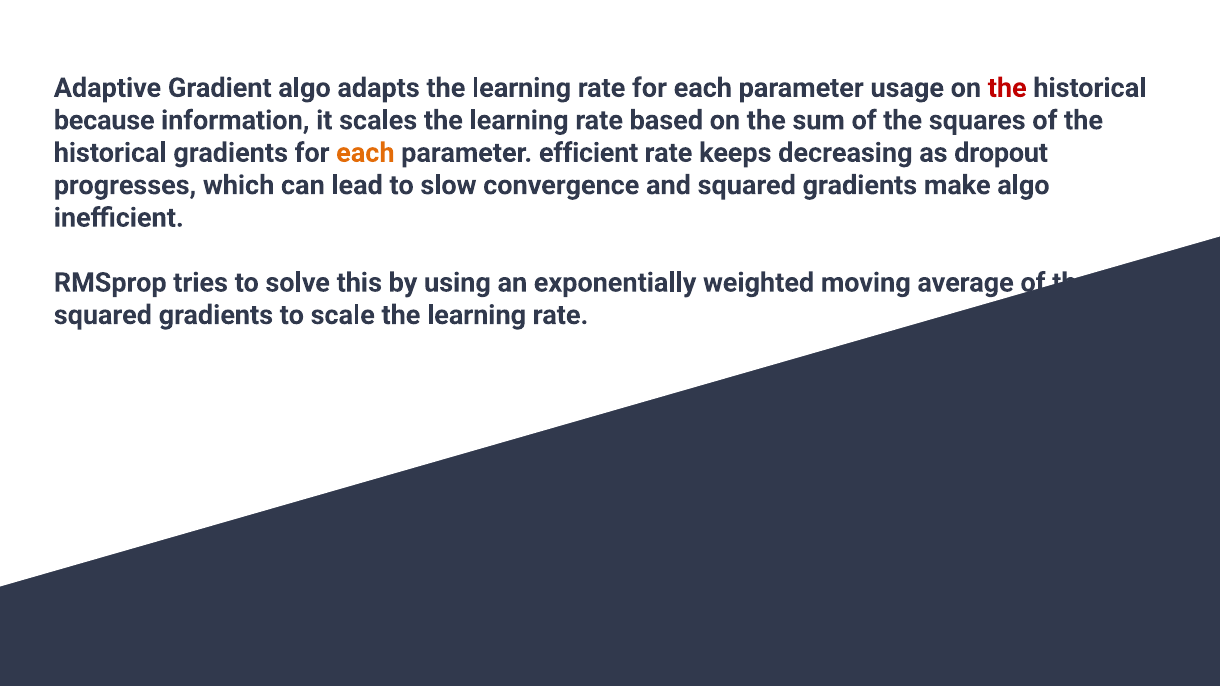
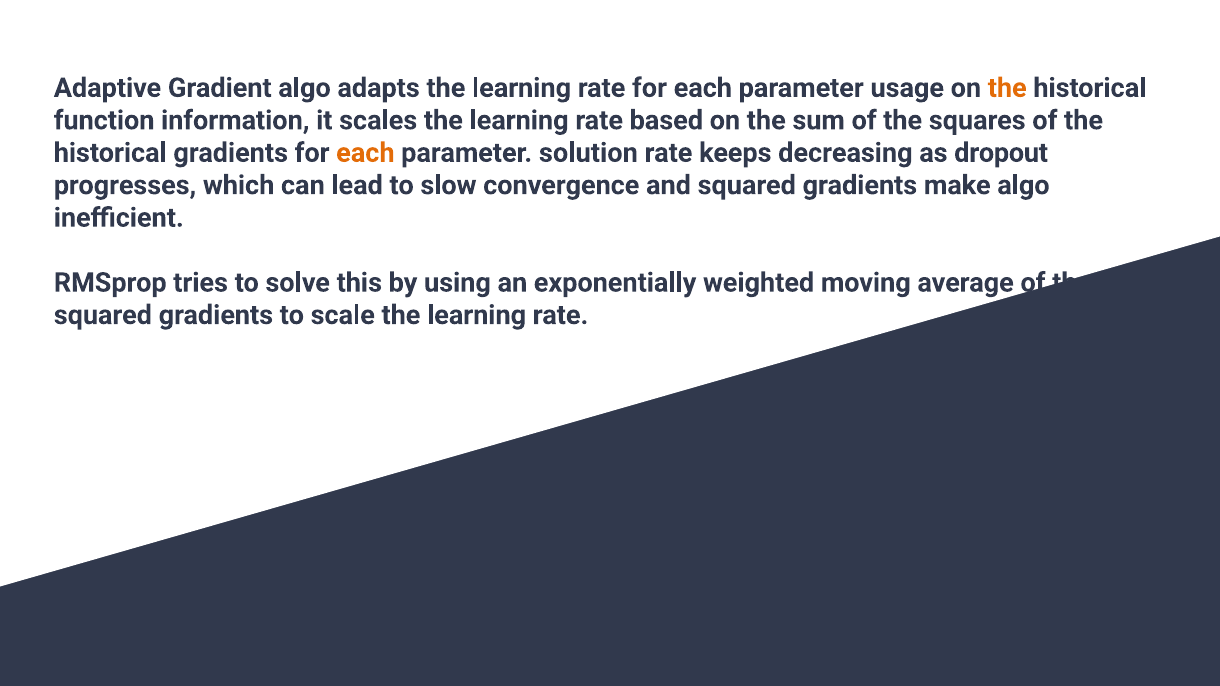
the colour: red -> orange (1007, 88)
because: because -> function (104, 120)
efficient: efficient -> solution (588, 153)
